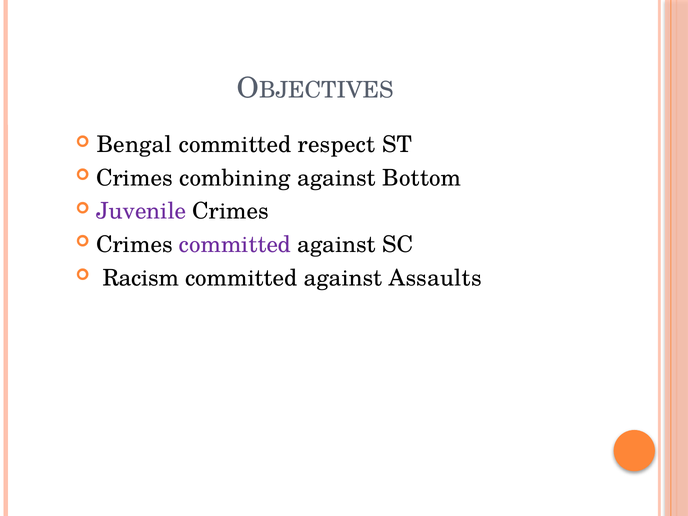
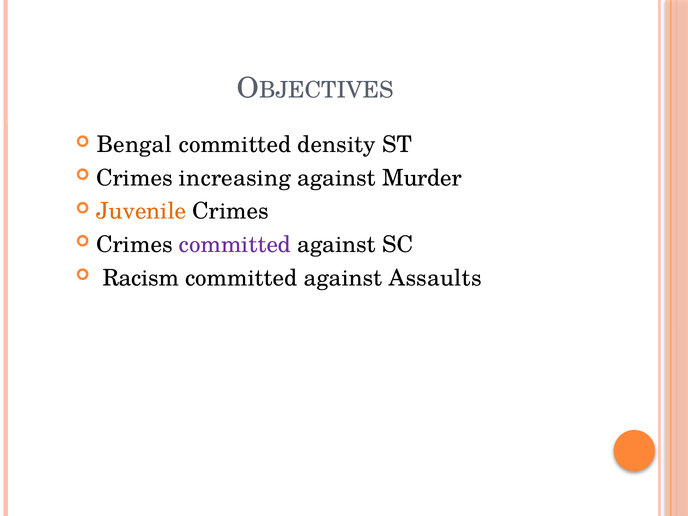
respect: respect -> density (337, 145)
combining: combining -> increasing (235, 178)
Bottom: Bottom -> Murder (422, 178)
Juvenile colour: purple -> orange (141, 211)
